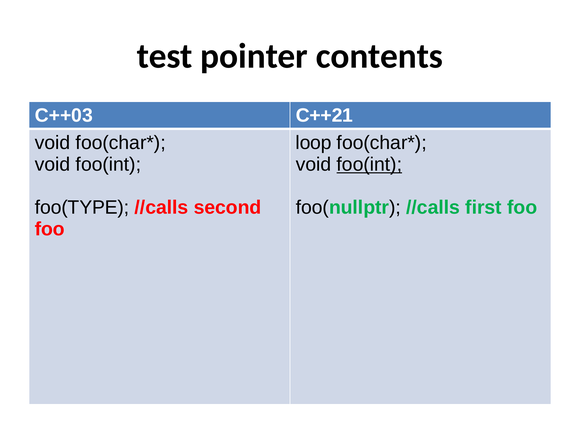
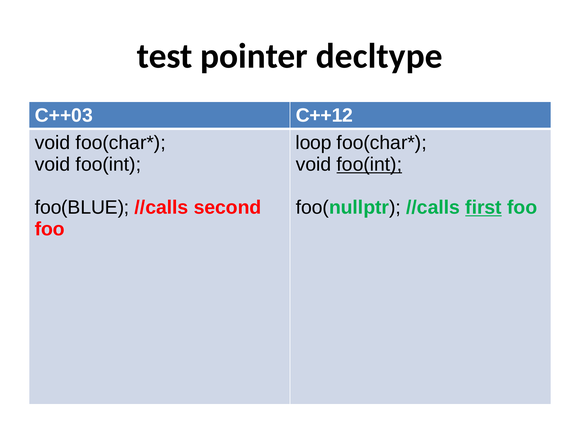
contents: contents -> decltype (379, 56)
C++21: C++21 -> C++12 (324, 116)
foo(TYPE: foo(TYPE -> foo(BLUE (82, 208)
first underline: none -> present (484, 208)
